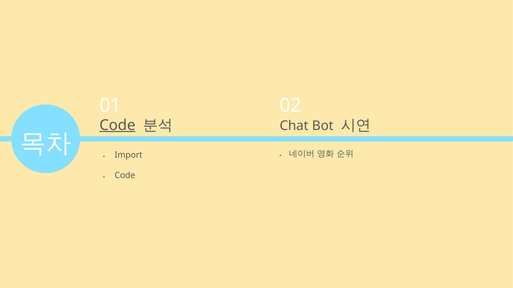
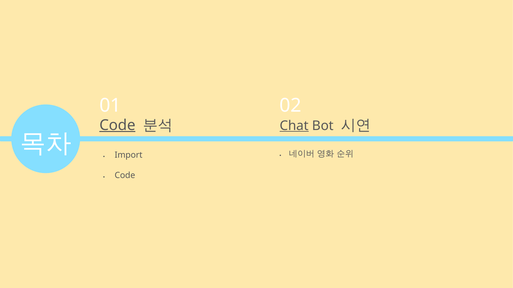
Chat underline: none -> present (294, 126)
